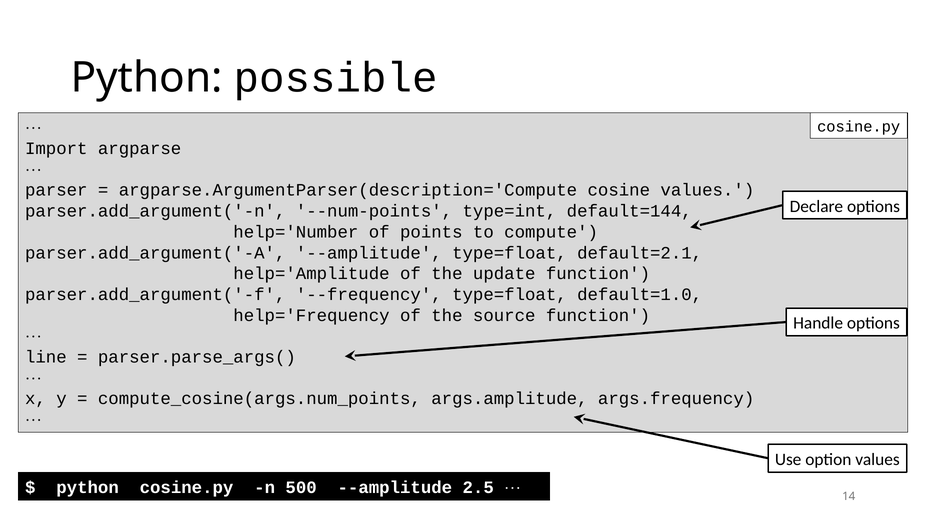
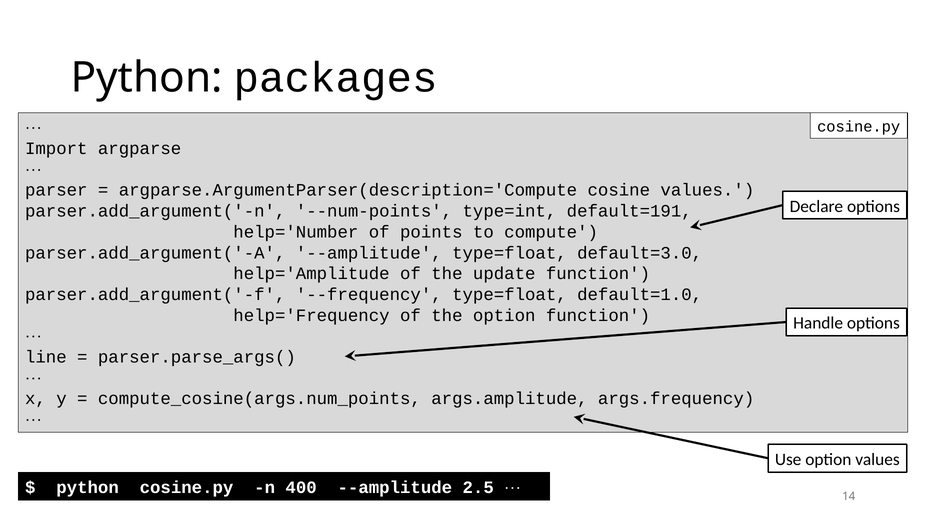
possible: possible -> packages (336, 78)
default=144: default=144 -> default=191 (629, 211)
default=2.1: default=2.1 -> default=3.0 (640, 253)
the source: source -> option (504, 315)
500: 500 -> 400 (301, 487)
